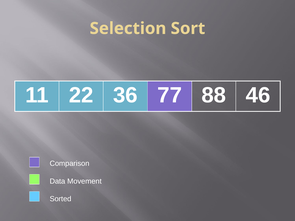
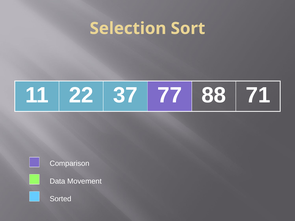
36: 36 -> 37 (125, 95)
46: 46 -> 71 (258, 95)
